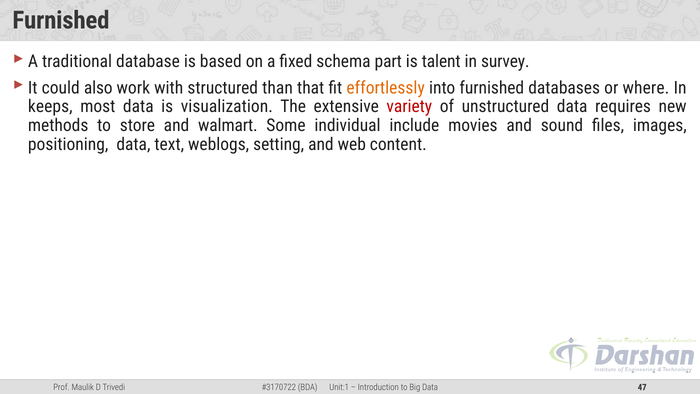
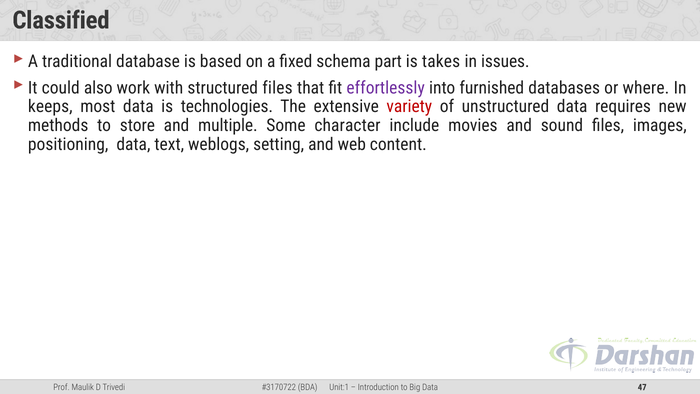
Furnished: Furnished -> Classified (61, 20)
talent: talent -> takes (441, 62)
survey: survey -> issues (505, 62)
structured than: than -> files (277, 88)
effortlessly colour: orange -> purple (386, 88)
visualization: visualization -> technologies (227, 107)
walmart: walmart -> multiple (228, 126)
individual: individual -> character (347, 126)
